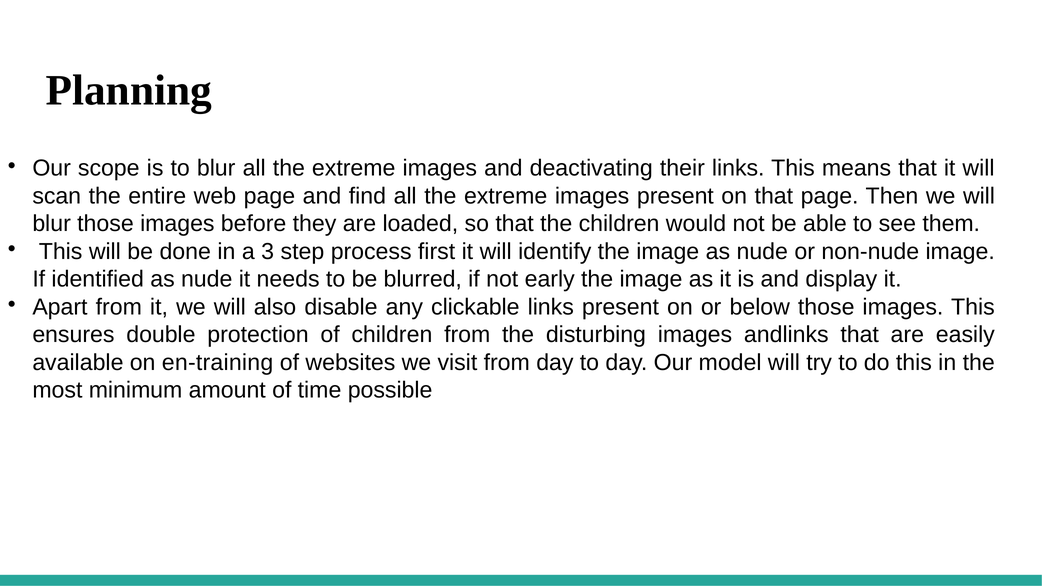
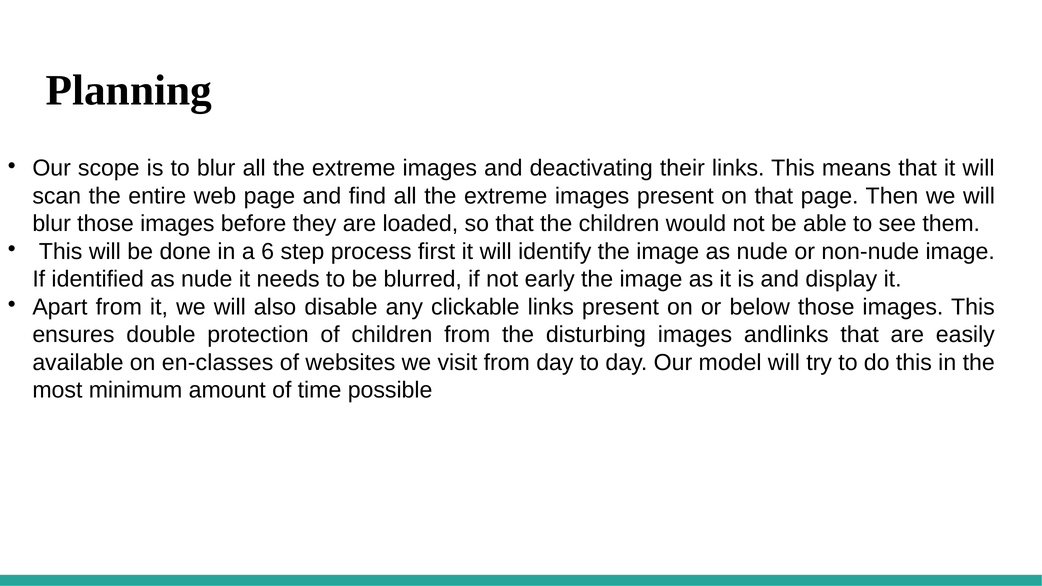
3: 3 -> 6 (268, 252)
en-training: en-training -> en-classes (218, 363)
